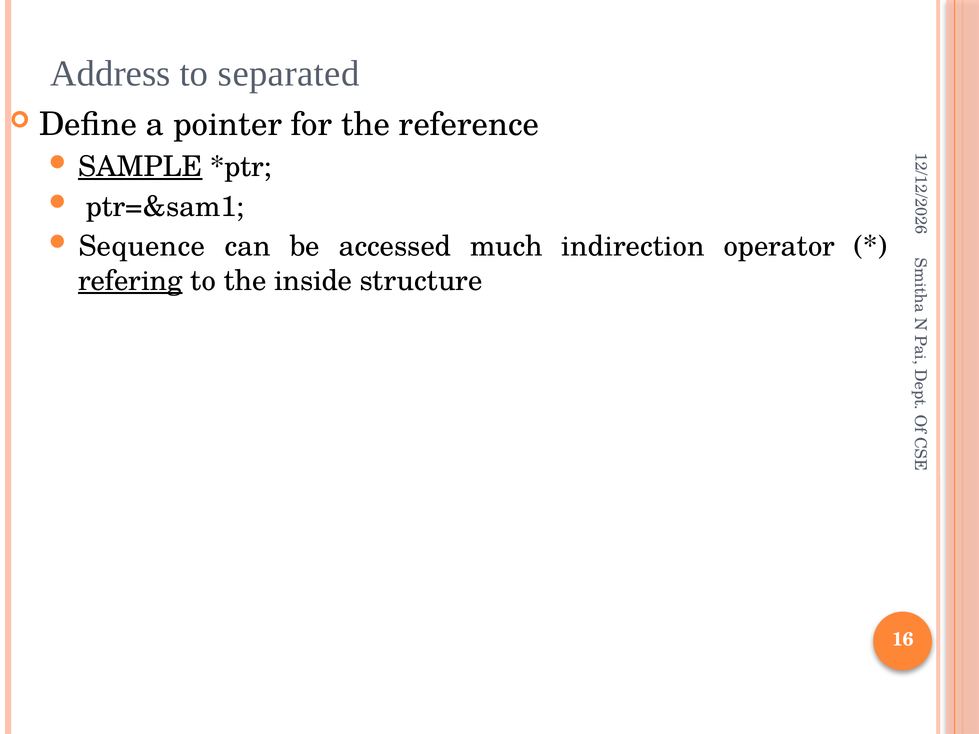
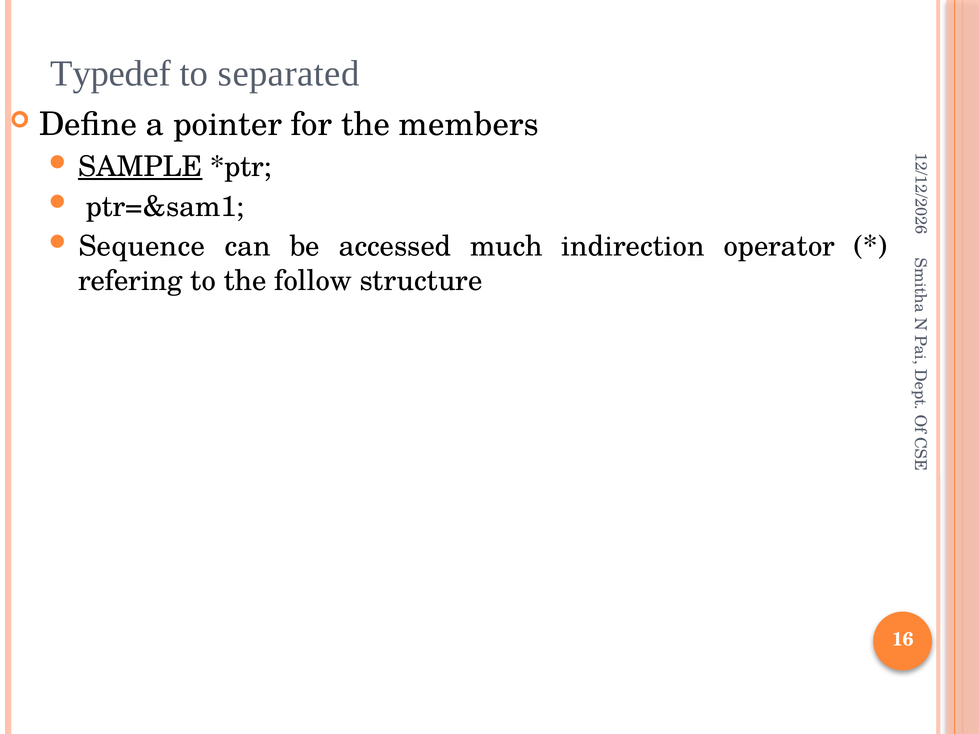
Address: Address -> Typedef (111, 74)
reference: reference -> members (469, 125)
refering underline: present -> none (130, 281)
inside: inside -> follow (313, 281)
